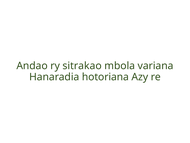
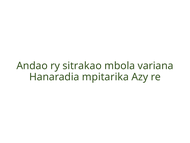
hotoriana: hotoriana -> mpitarika (105, 77)
